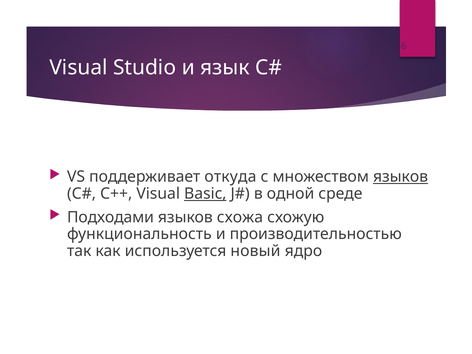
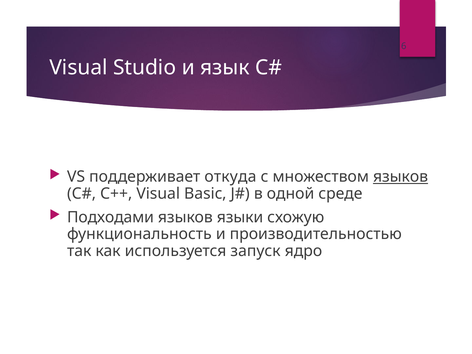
Basic underline: present -> none (205, 194)
схожа: схожа -> языки (240, 217)
новый: новый -> запуск (256, 251)
